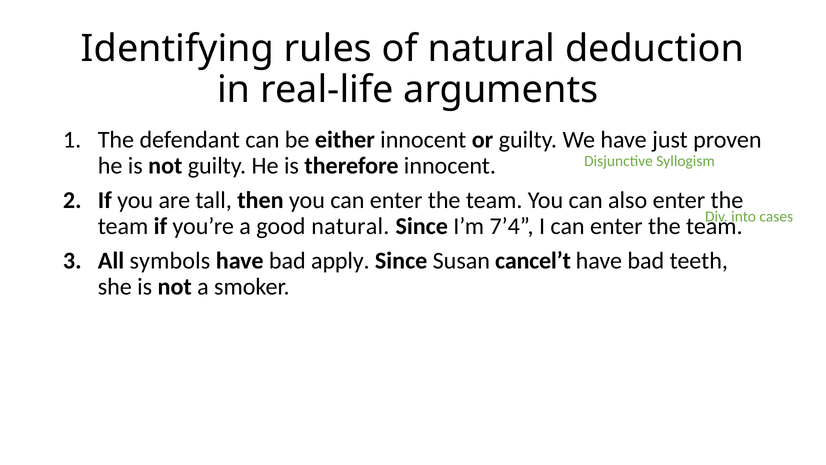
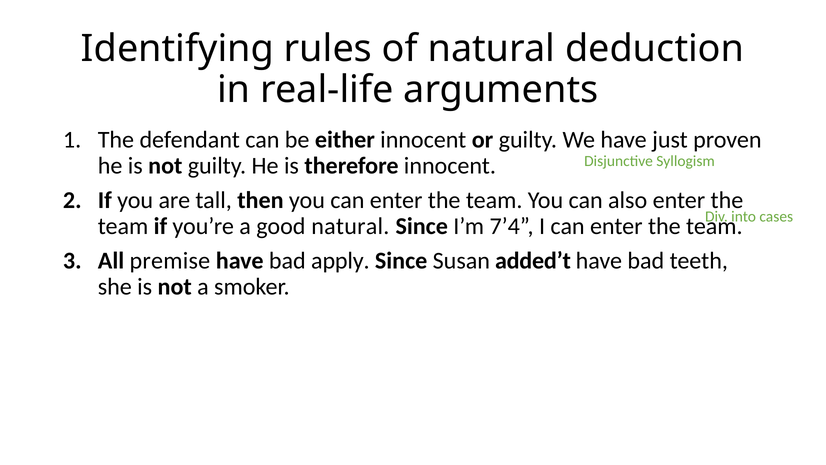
symbols: symbols -> premise (170, 261)
cancel’t: cancel’t -> added’t (533, 261)
